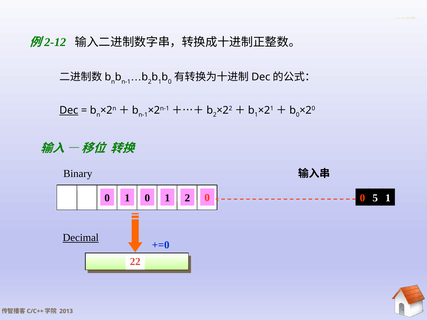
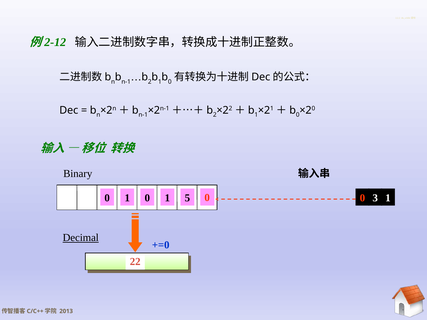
Dec underline: present -> none (69, 110)
1 2: 2 -> 5 (187, 198)
5: 5 -> 3 (375, 198)
